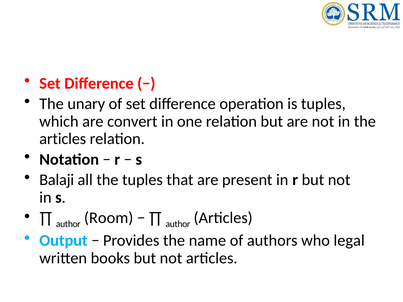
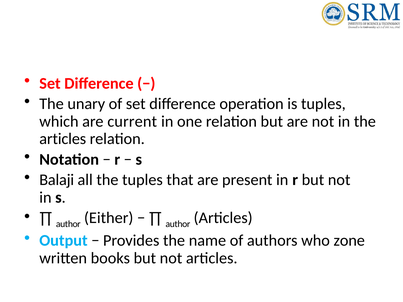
convert: convert -> current (132, 121)
Room: Room -> Either (109, 218)
legal: legal -> zone (349, 241)
